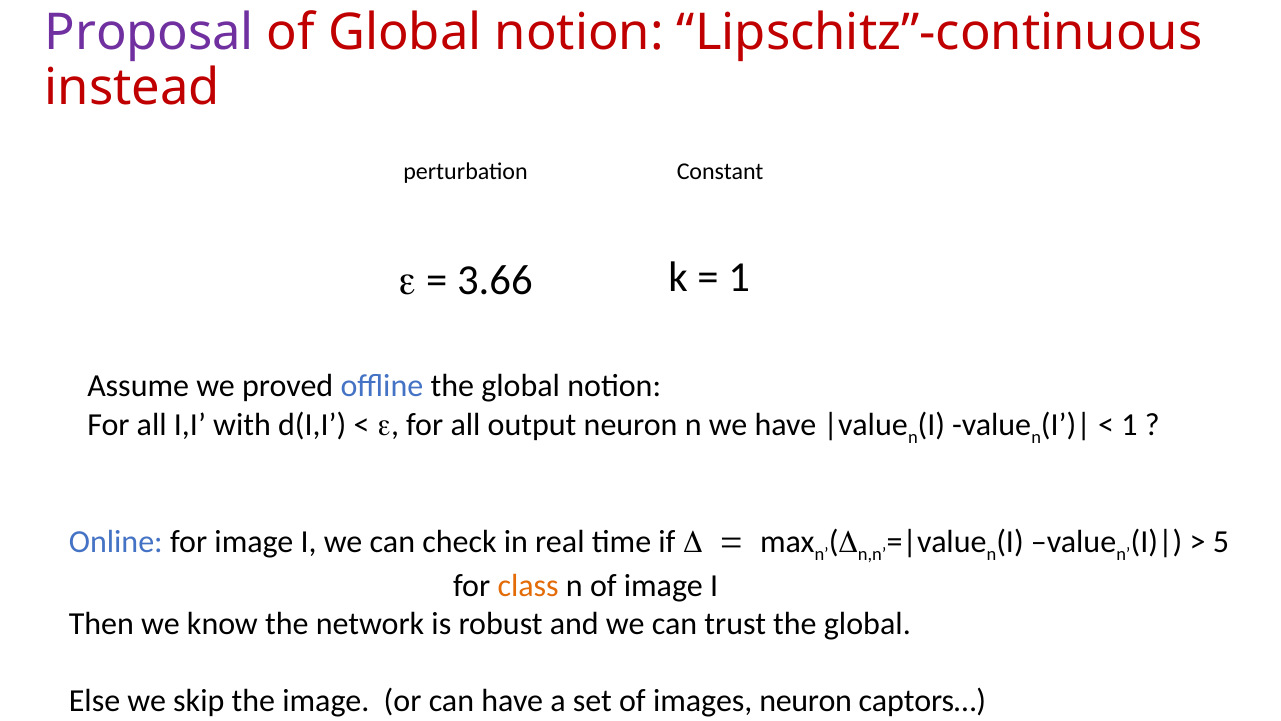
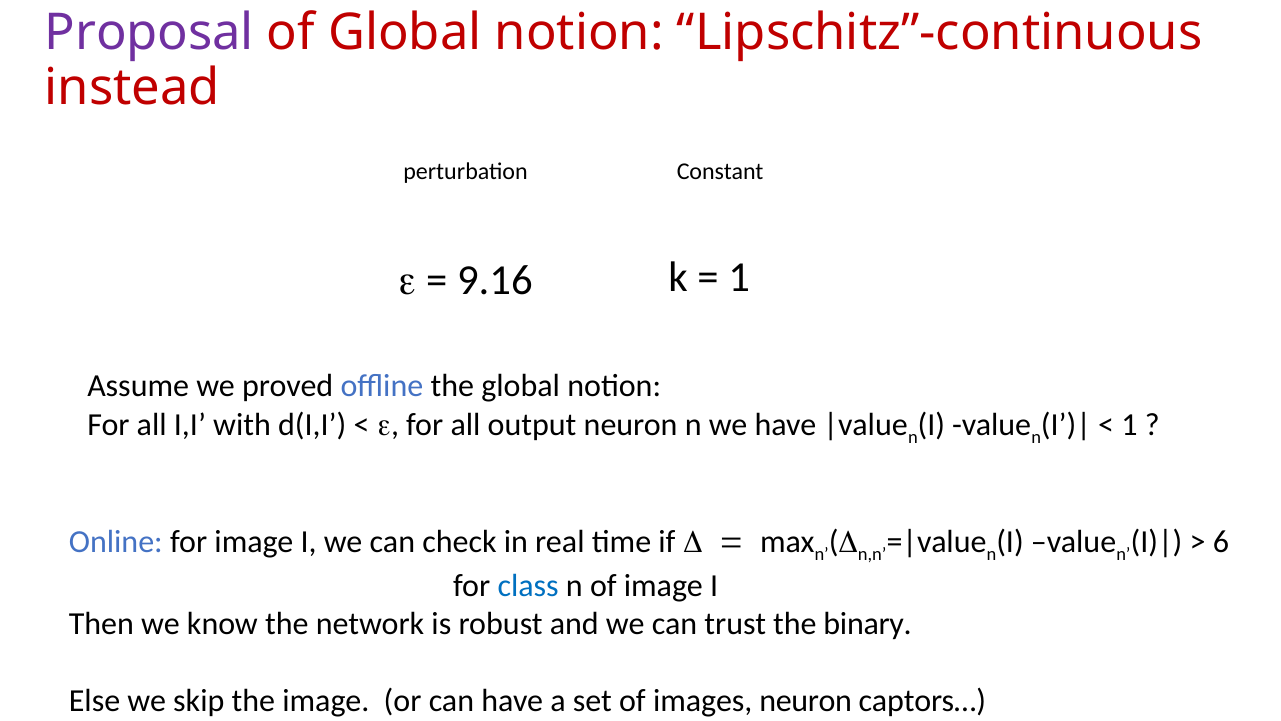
3.66: 3.66 -> 9.16 (495, 280)
5: 5 -> 6 (1221, 542)
class colour: orange -> blue (528, 585)
trust the global: global -> binary (868, 624)
